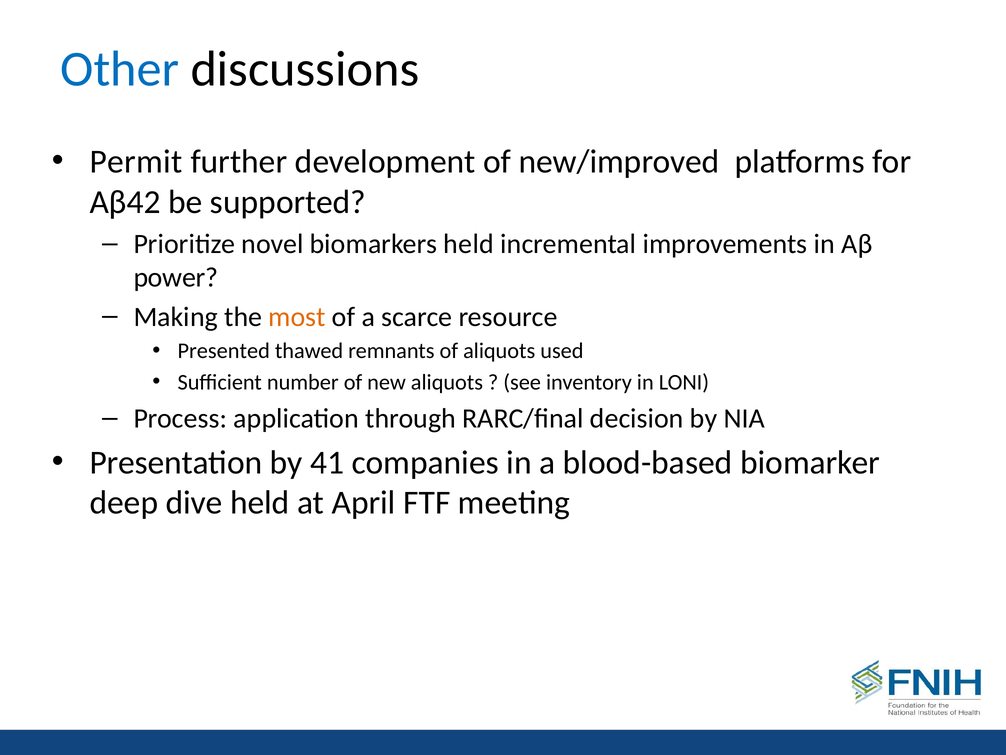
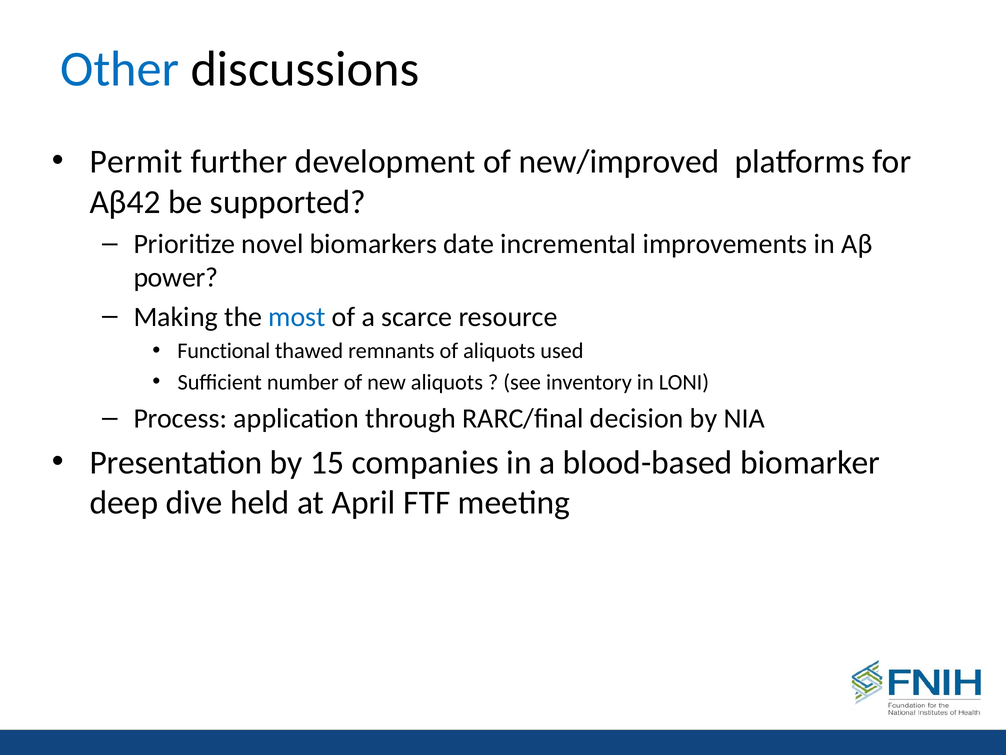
biomarkers held: held -> date (469, 244)
most colour: orange -> blue (297, 317)
Presented: Presented -> Functional (224, 351)
41: 41 -> 15 (327, 462)
